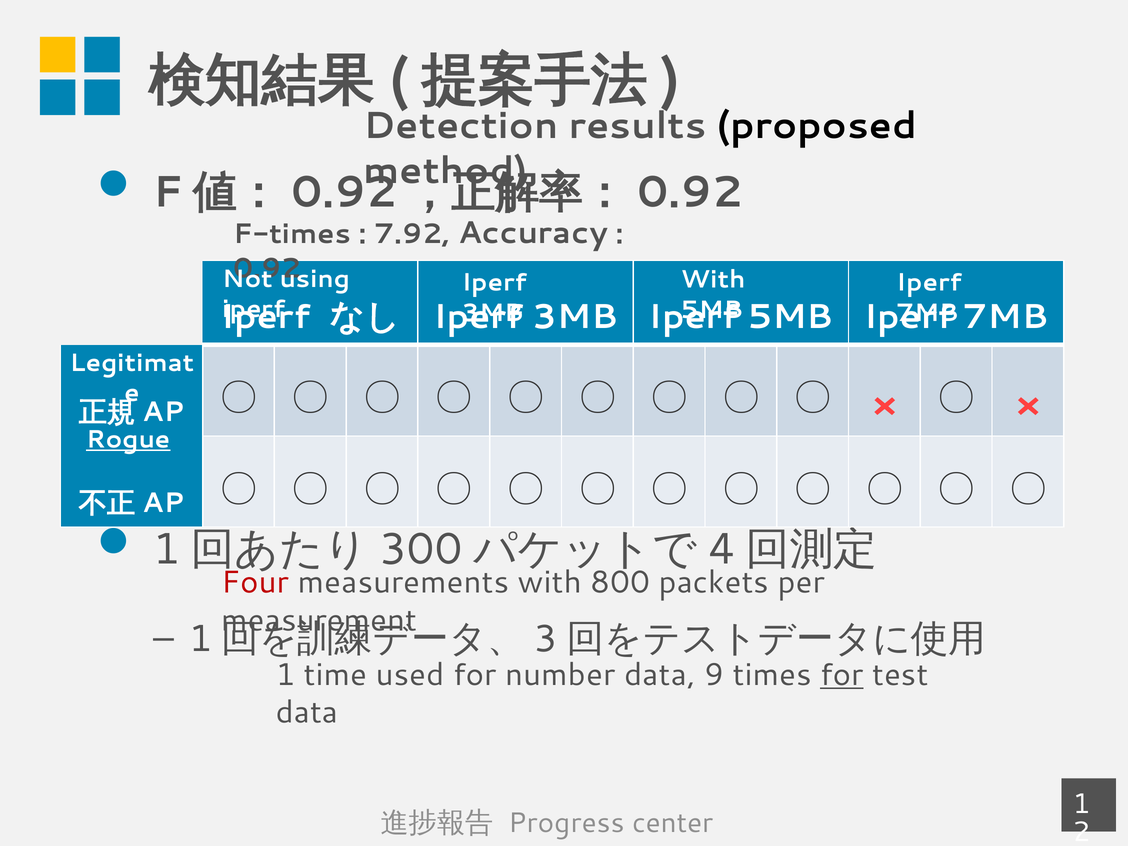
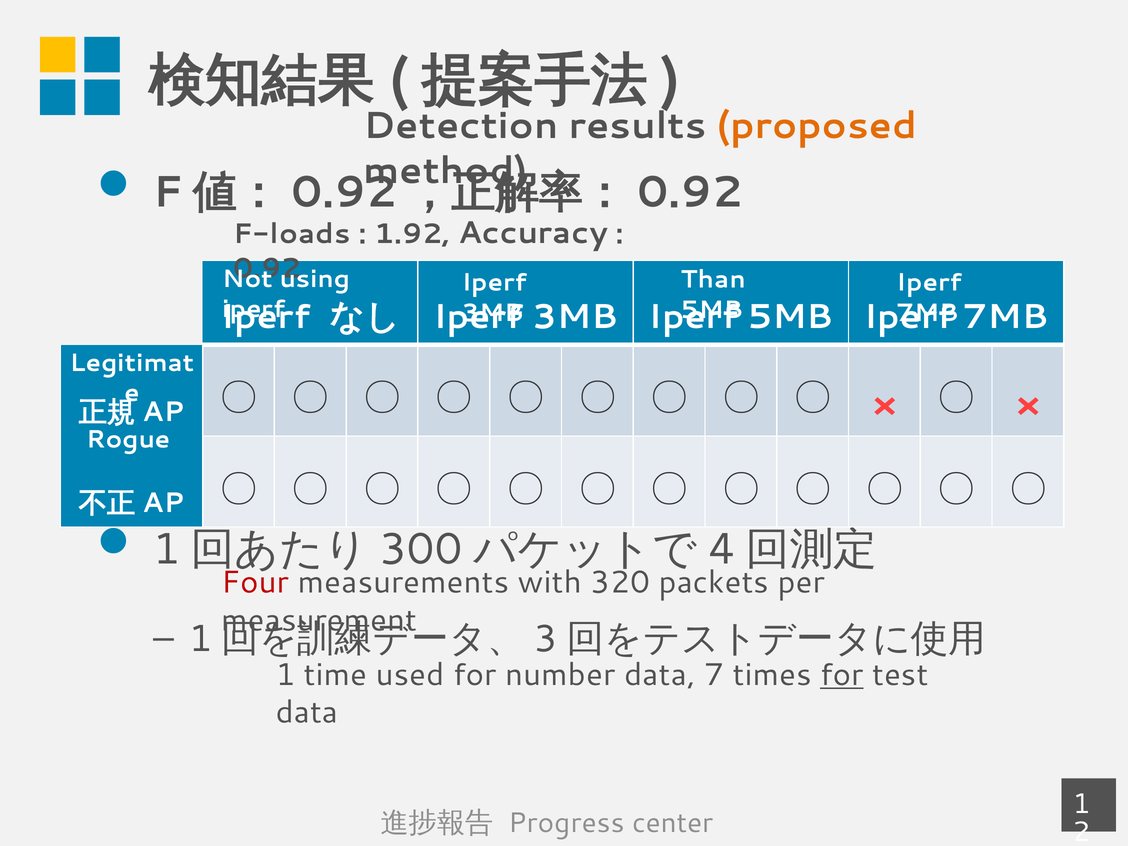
proposed colour: black -> orange (817, 126)
F-times: F-times -> F-loads (292, 234)
7.92: 7.92 -> 1.92 (412, 234)
With: With -> Than (713, 280)
Rogue underline: present -> none (128, 439)
800: 800 -> 320 (620, 583)
9: 9 -> 7 (714, 675)
